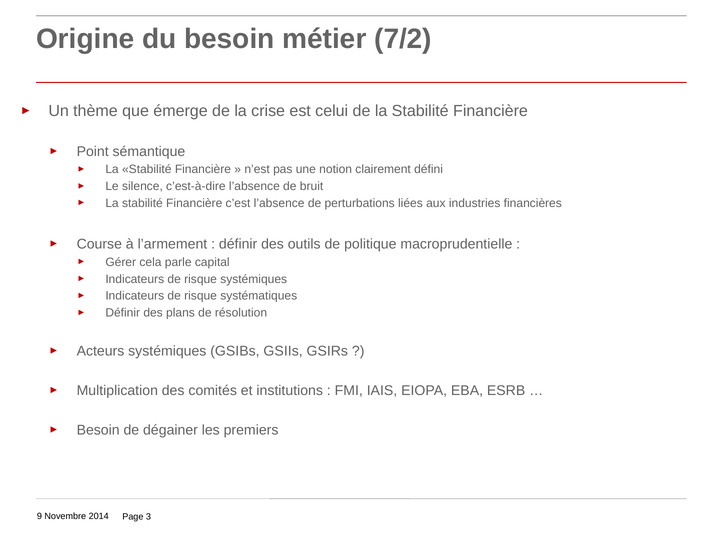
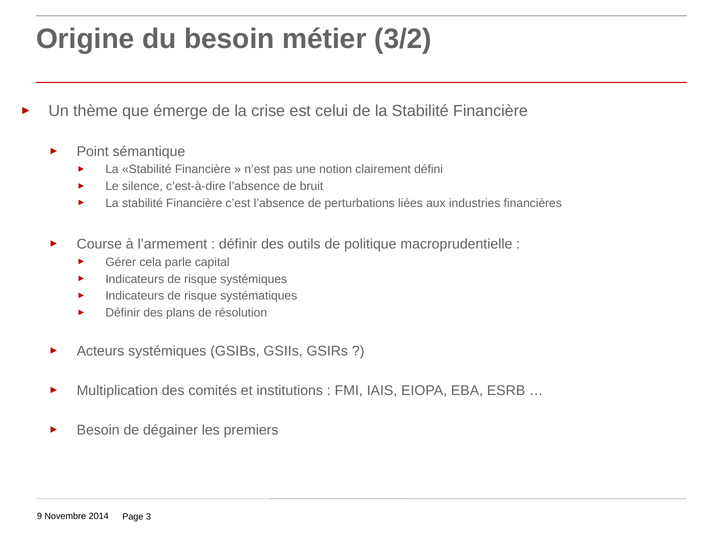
7/2: 7/2 -> 3/2 (403, 39)
